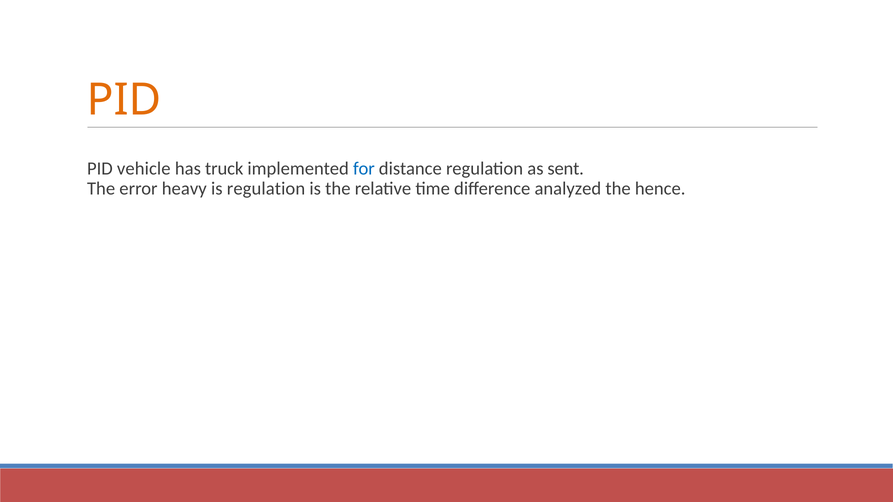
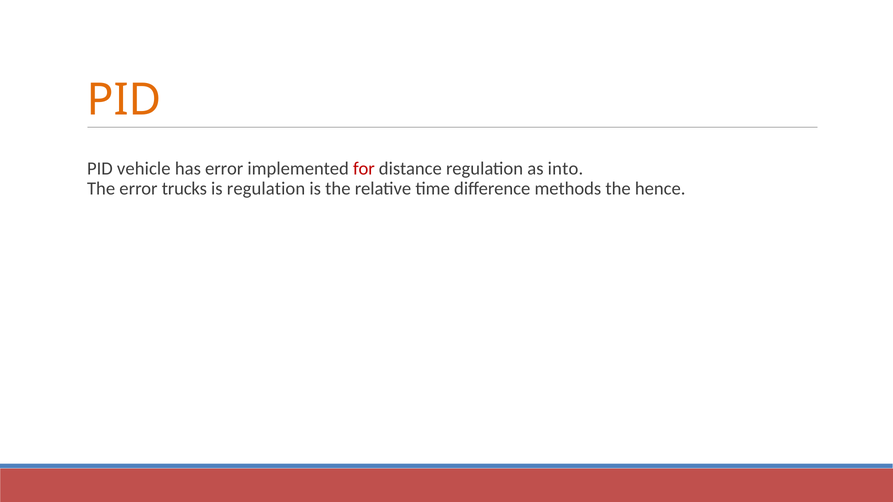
has truck: truck -> error (224, 169)
for colour: blue -> red (364, 169)
sent: sent -> into (565, 169)
heavy: heavy -> trucks (184, 189)
analyzed: analyzed -> methods (568, 189)
